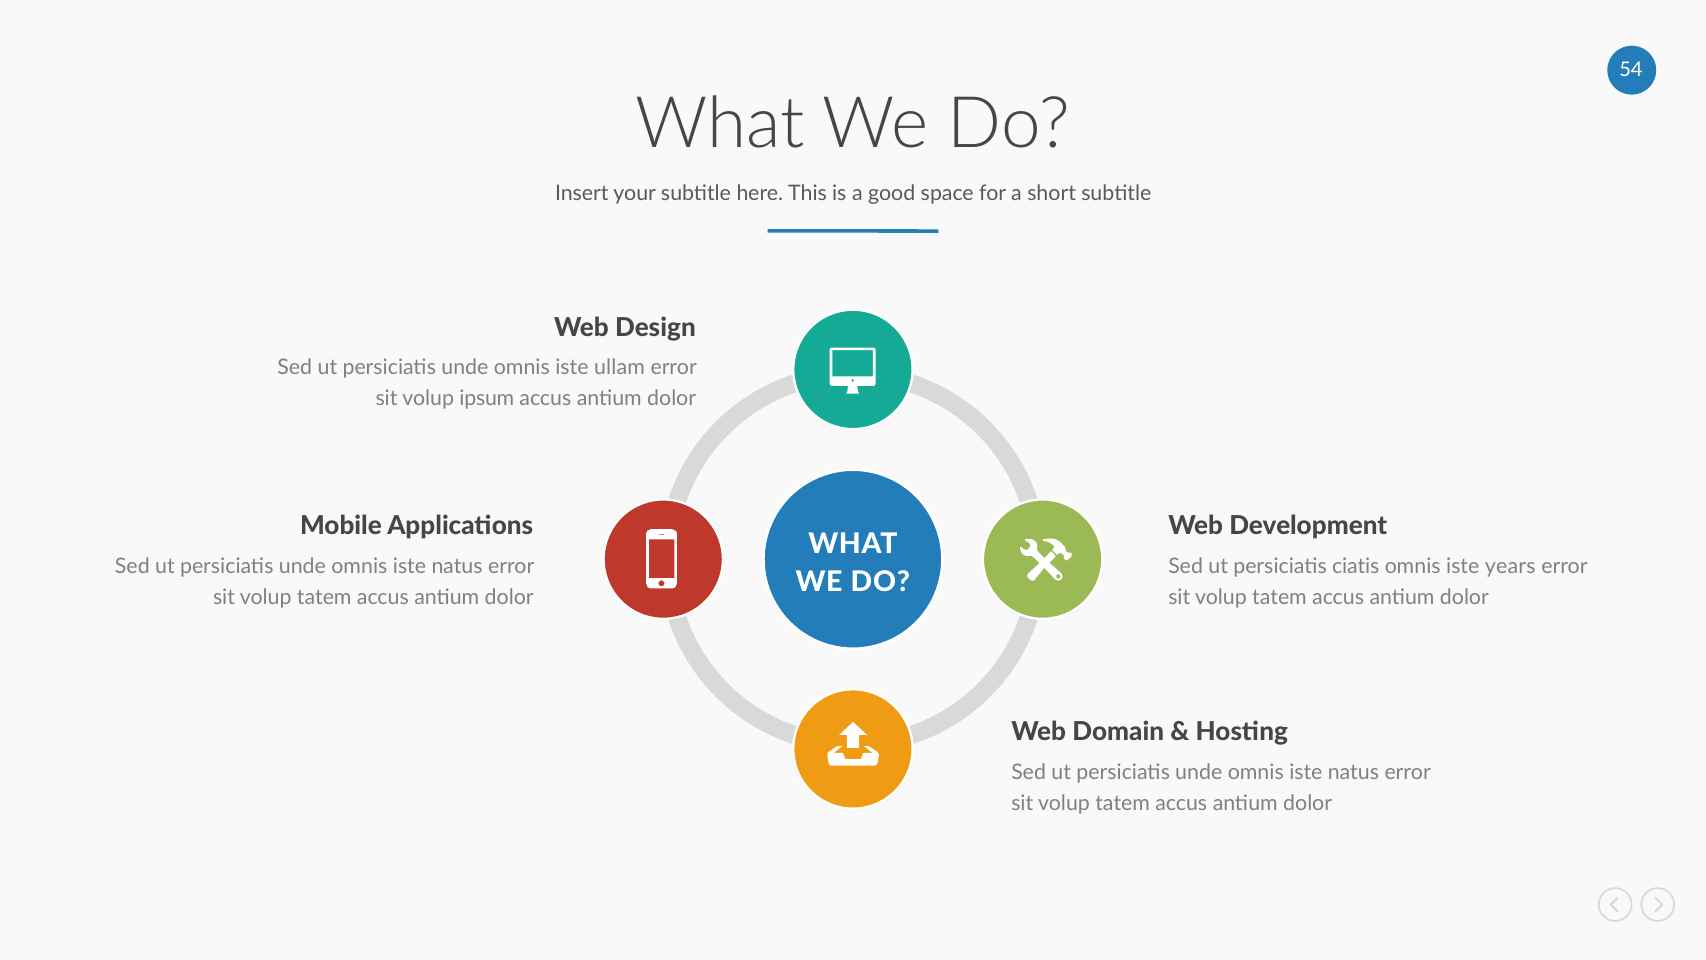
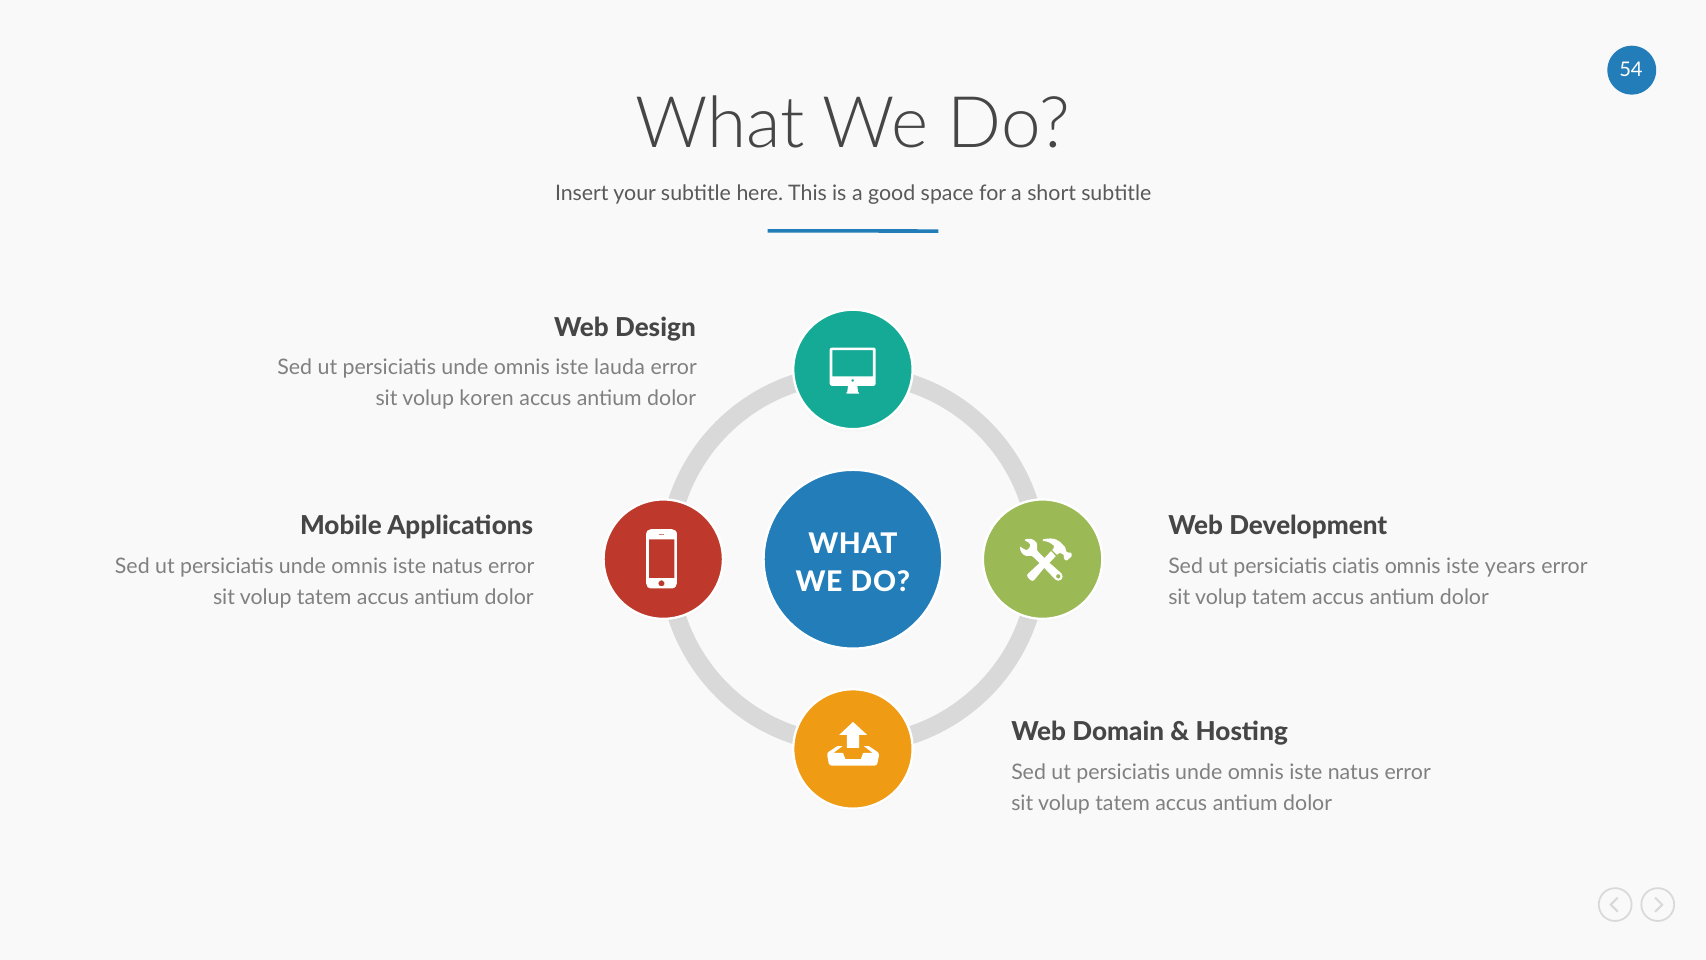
ullam: ullam -> lauda (620, 368)
ipsum: ipsum -> koren (487, 398)
